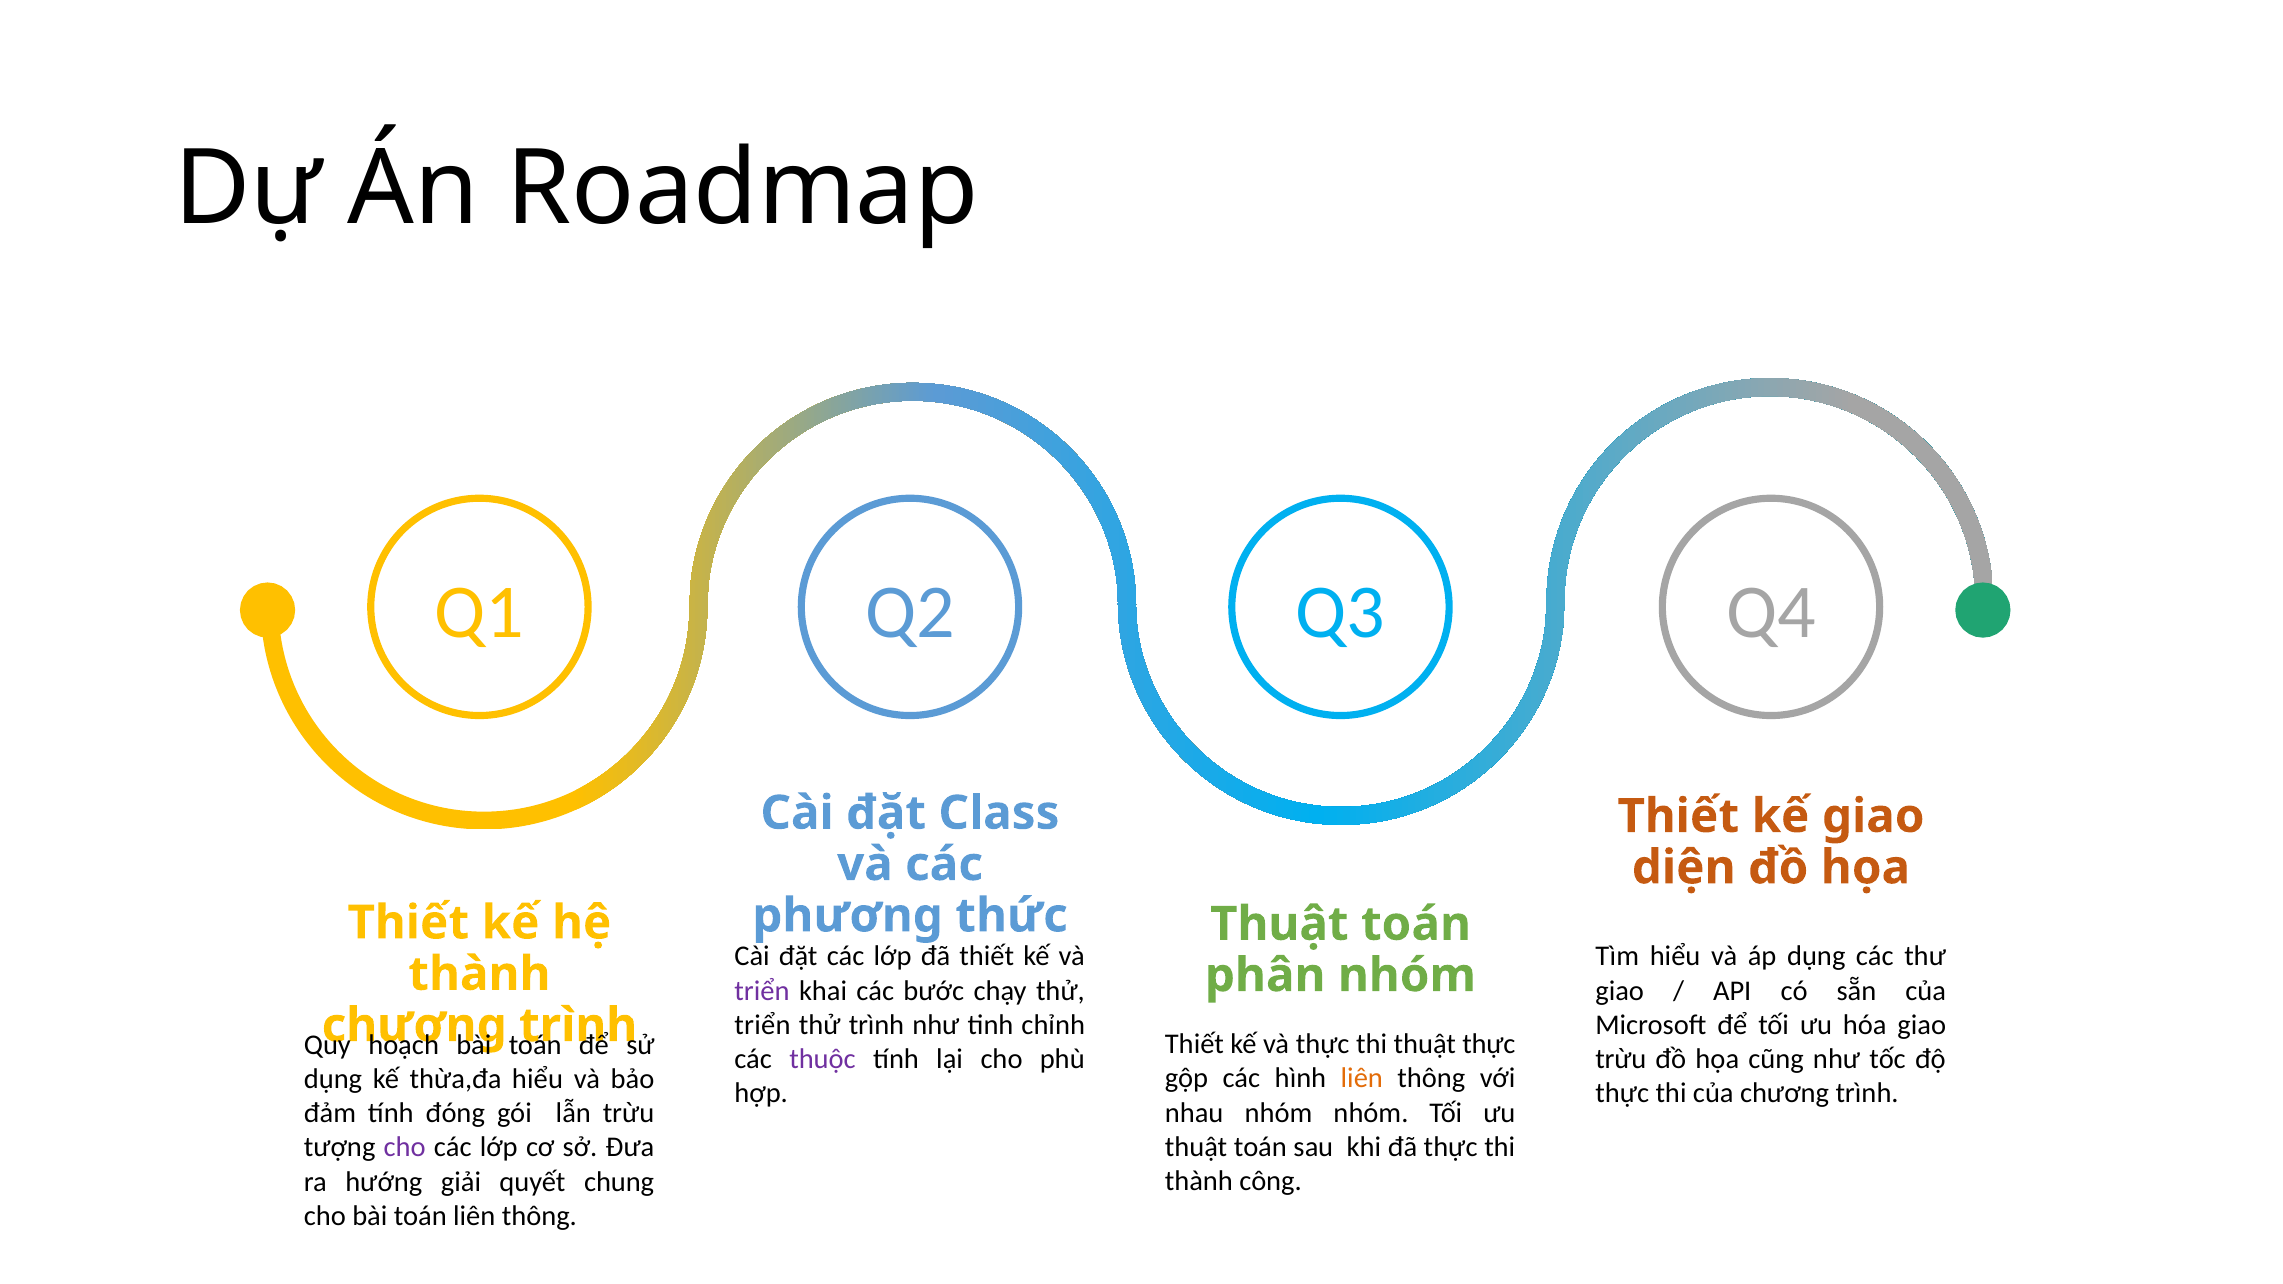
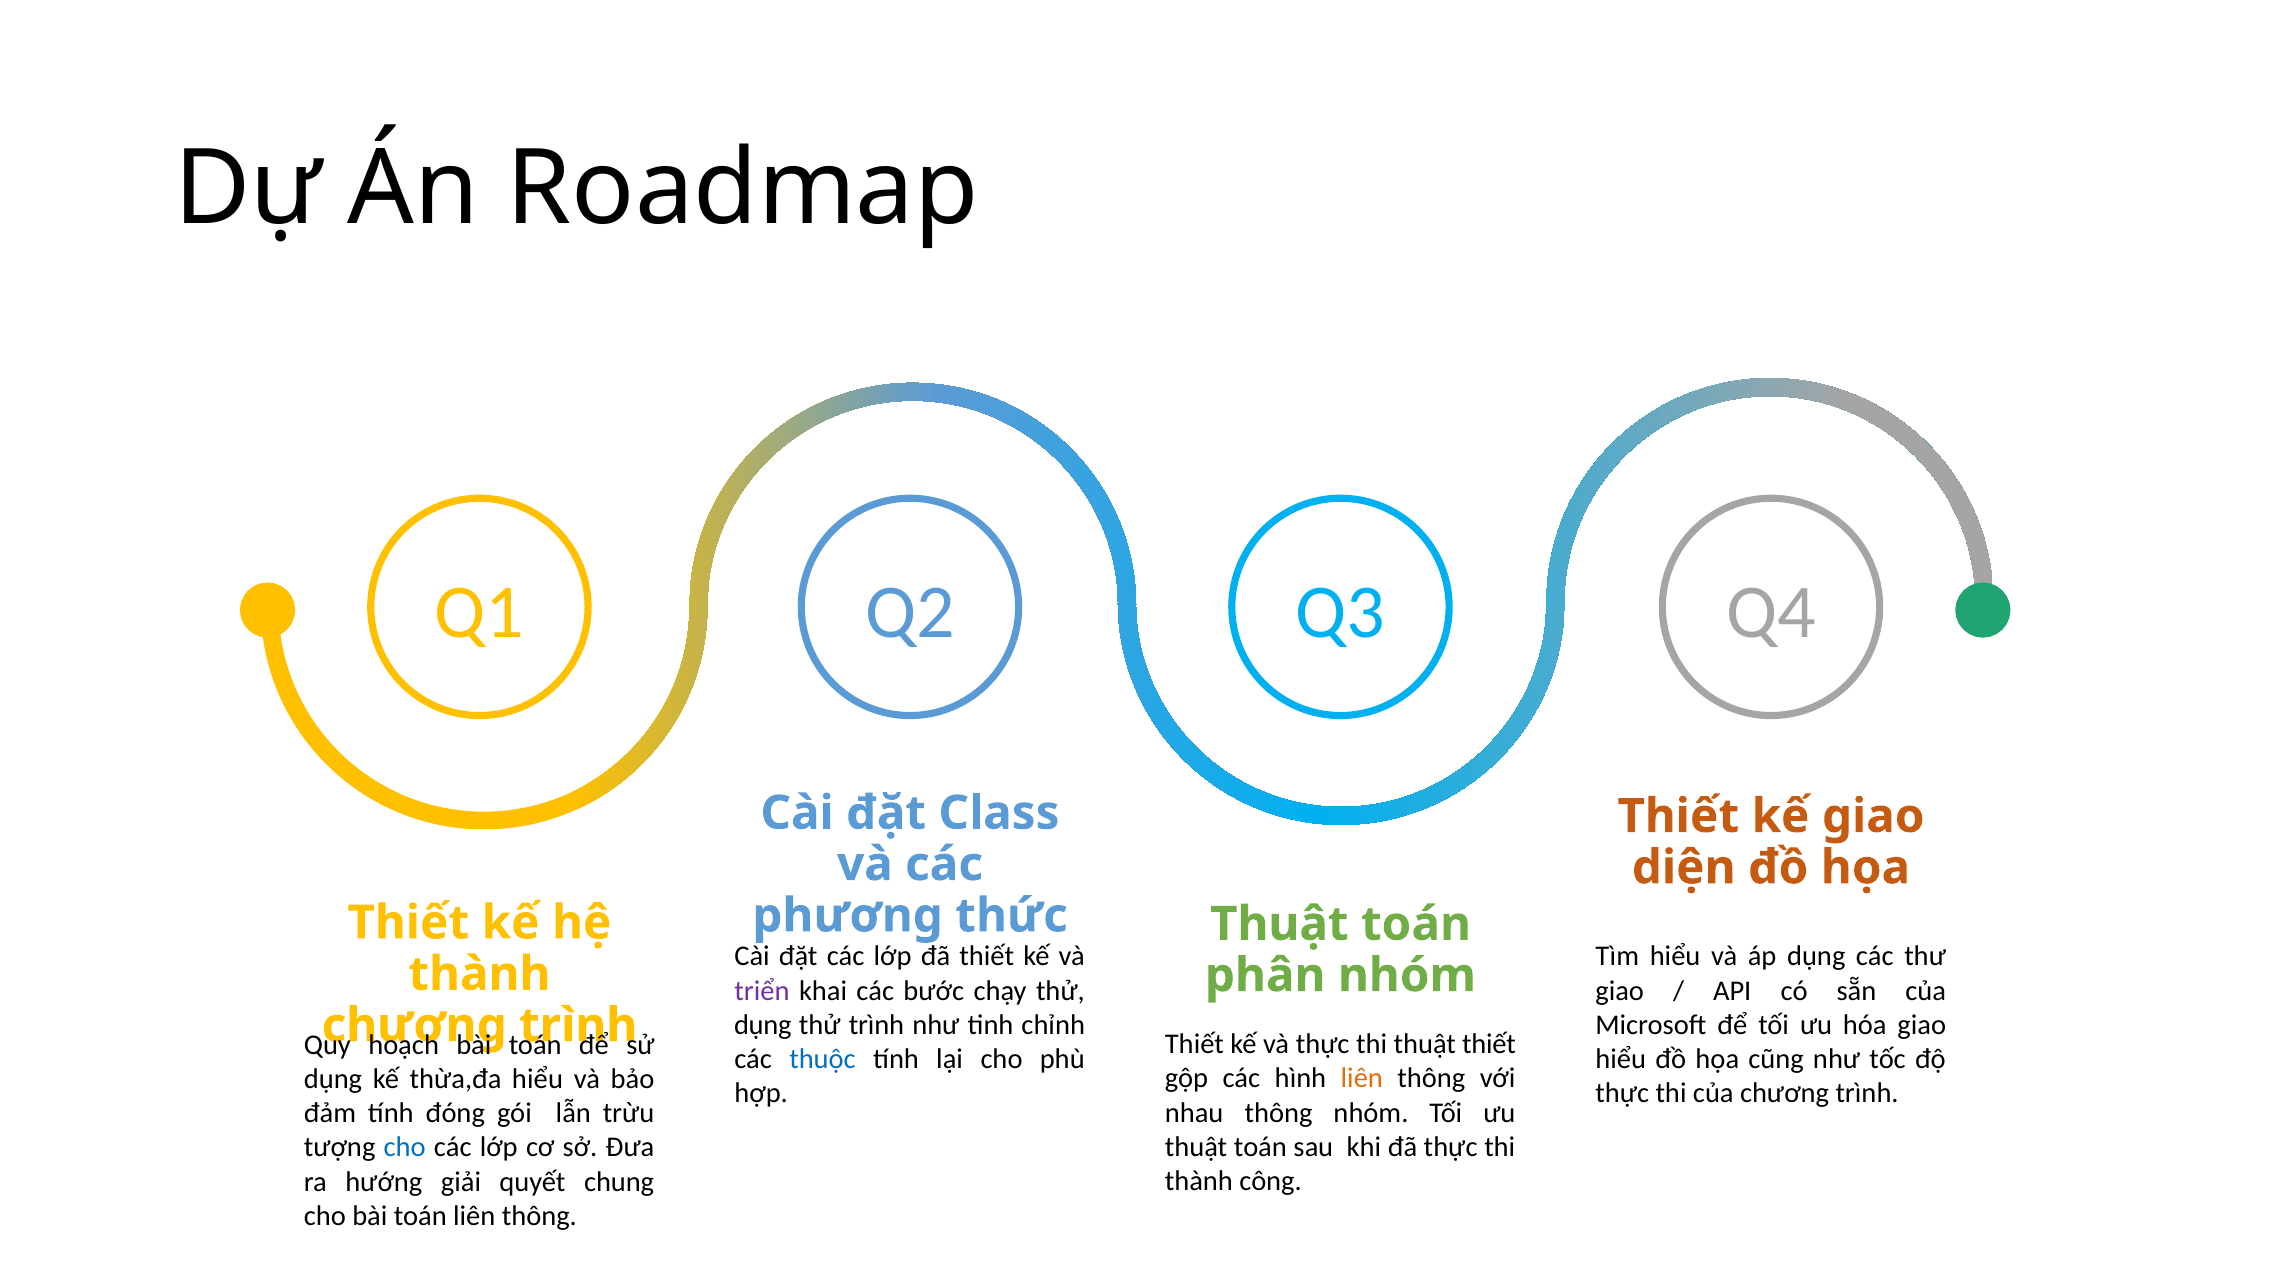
triển: triển -> dụng (763, 1025)
thuật thực: thực -> thiết (1489, 1044)
thuộc colour: purple -> blue (823, 1059)
trừu: trừu -> hiểu (1621, 1059)
nhau nhóm: nhóm -> thông (1279, 1113)
cho colour: purple -> blue (405, 1148)
